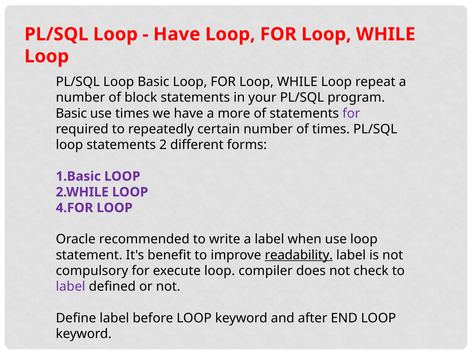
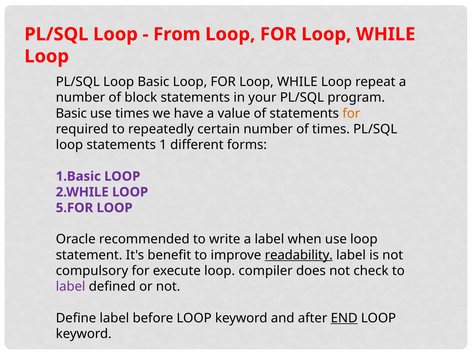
Have: Have -> From (177, 34)
more: more -> value (234, 113)
for colour: purple -> orange (351, 113)
2: 2 -> 1 (163, 145)
4.FOR: 4.FOR -> 5.FOR (74, 208)
END underline: none -> present (344, 318)
